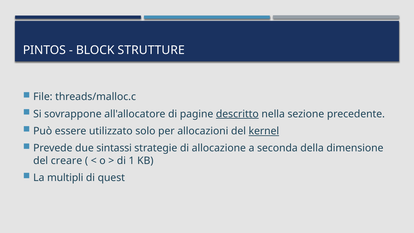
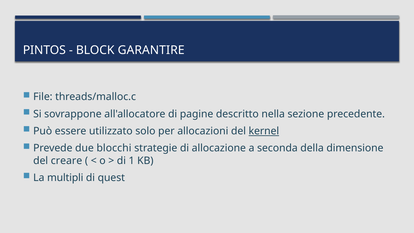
STRUTTURE: STRUTTURE -> GARANTIRE (151, 50)
descritto underline: present -> none (237, 114)
sintassi: sintassi -> blocchi (114, 148)
